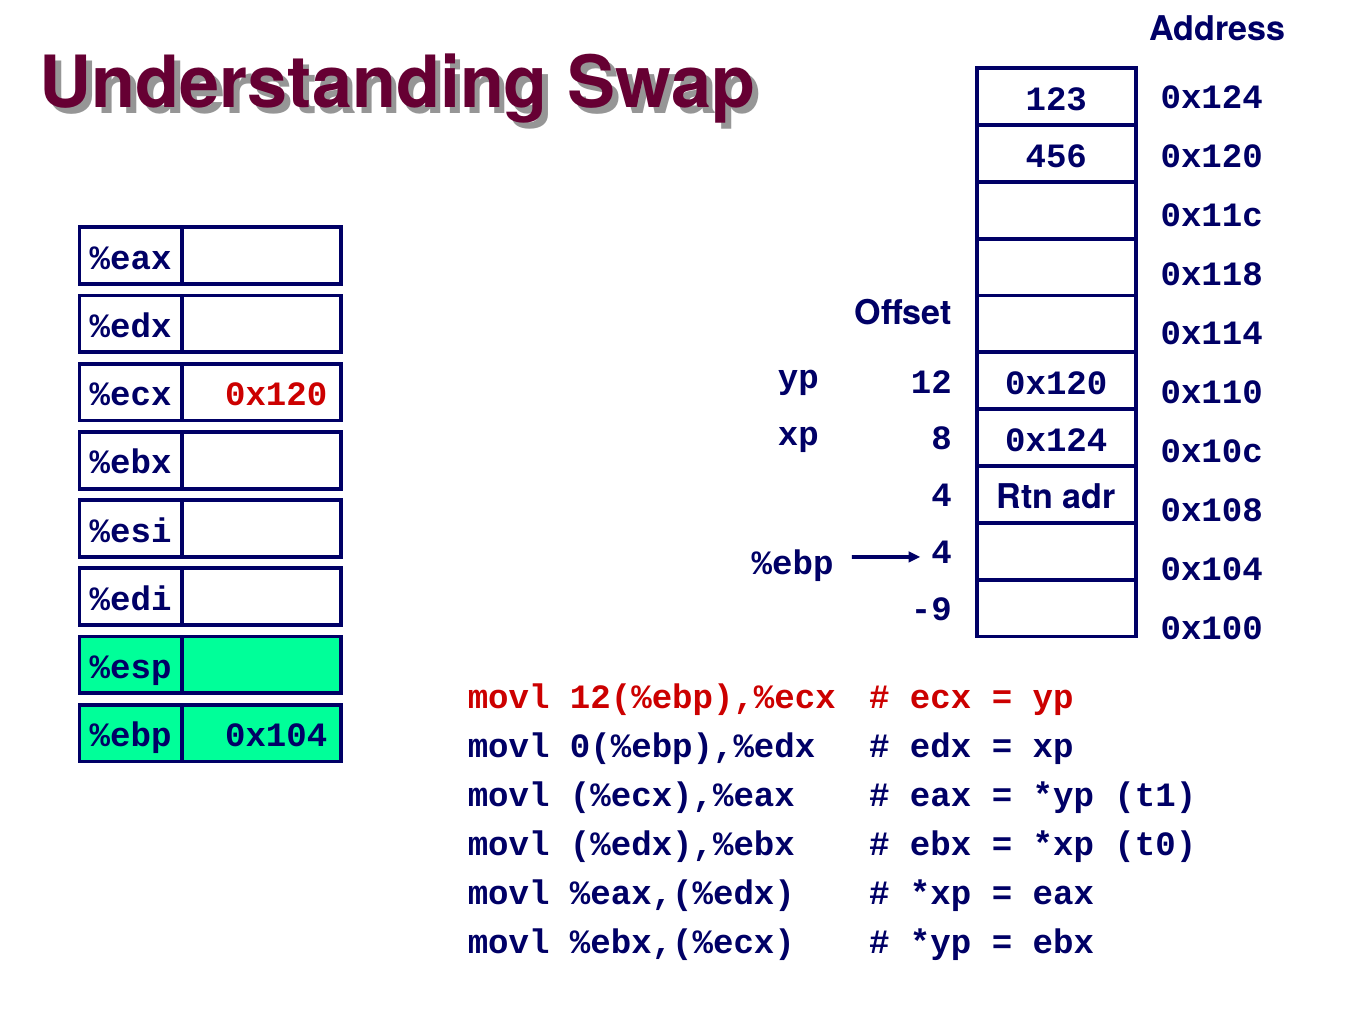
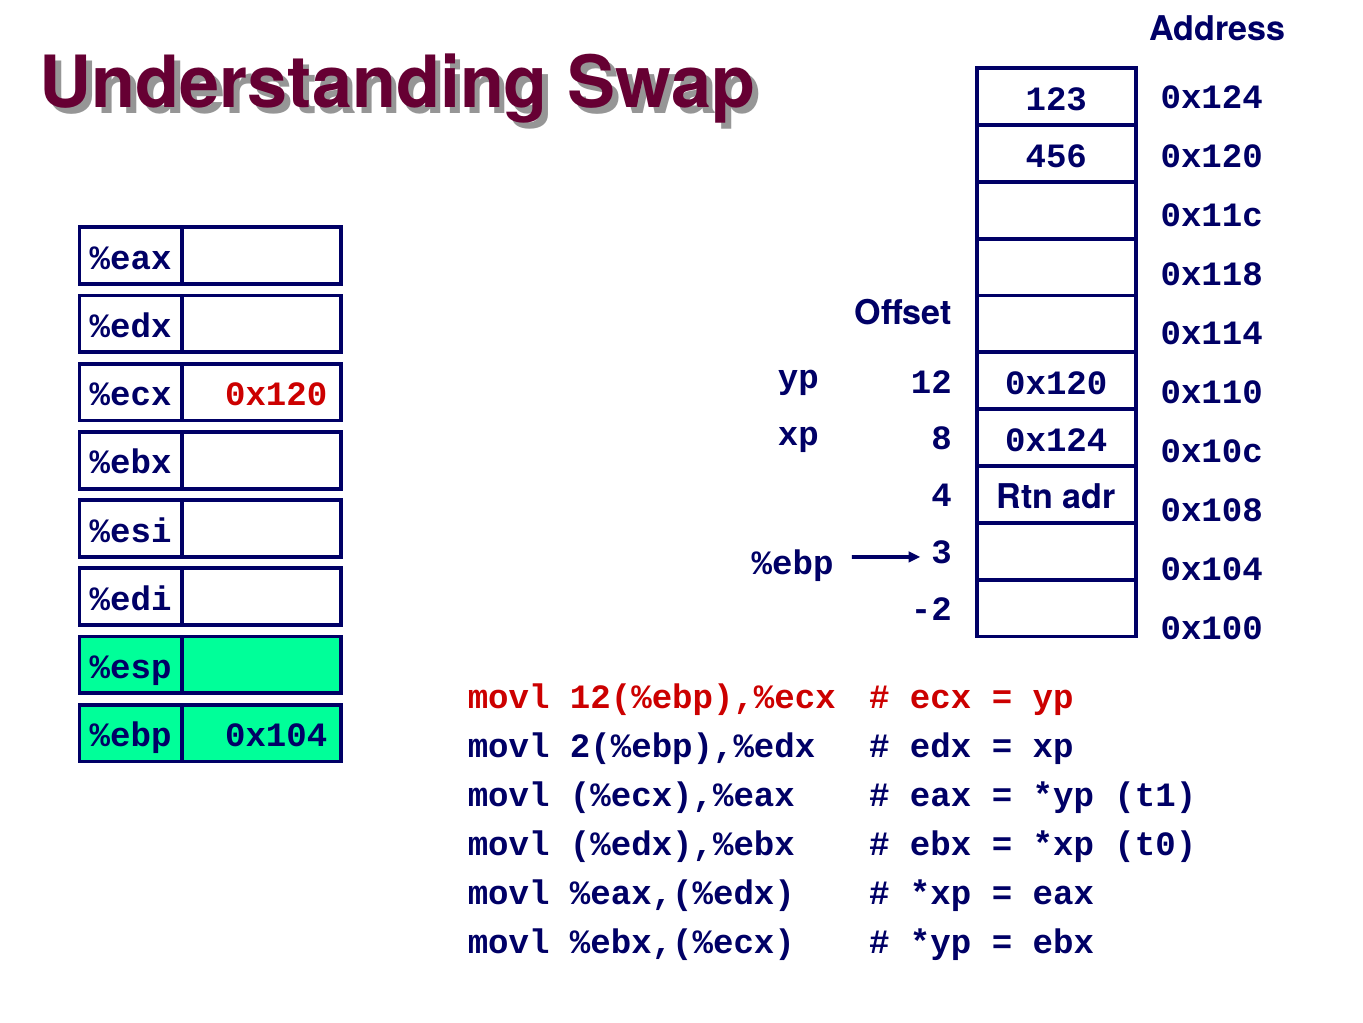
%ebp 4: 4 -> 3 (942, 552)
-9: -9 -> -2 (931, 609)
0(%ebp),%edx: 0(%ebp),%edx -> 2(%ebp),%edx (693, 745)
